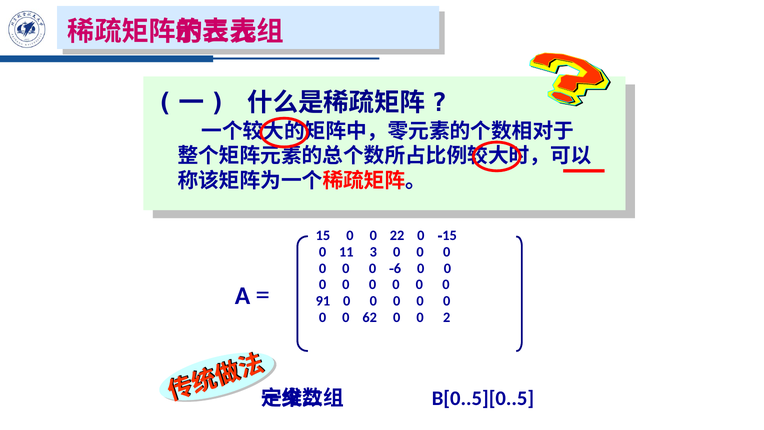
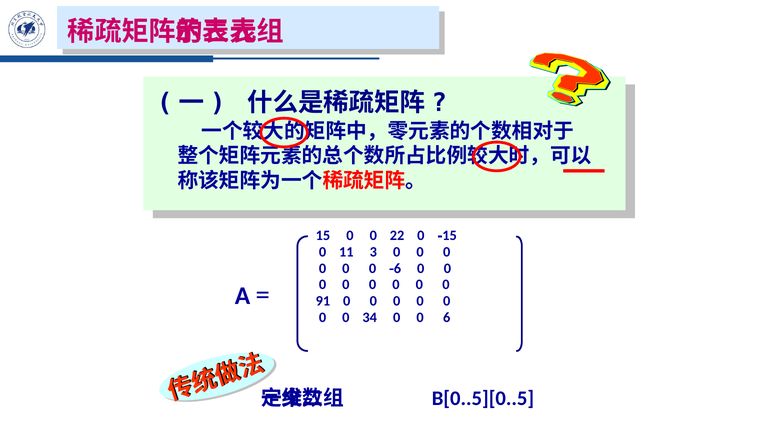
62: 62 -> 34 (370, 317)
0 2: 2 -> 6 (447, 317)
